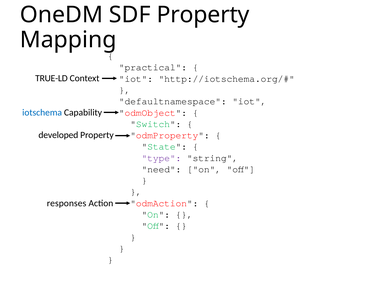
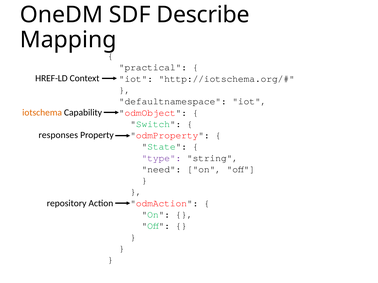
SDF Property: Property -> Describe (203, 15)
TRUE-LD: TRUE-LD -> HREF-LD (51, 79)
iotschema colour: blue -> orange (42, 113)
developed: developed -> responses (58, 135)
responses: responses -> repository (67, 204)
